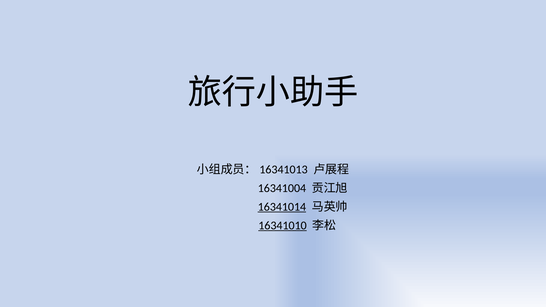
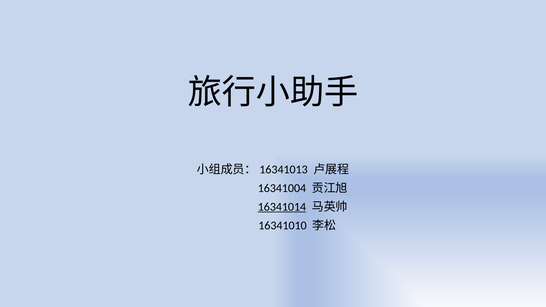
16341010 underline: present -> none (283, 226)
